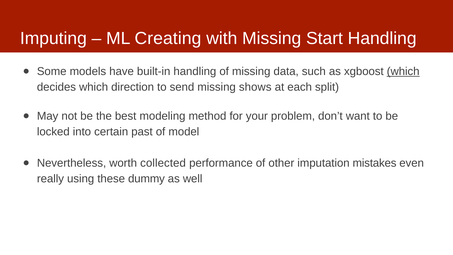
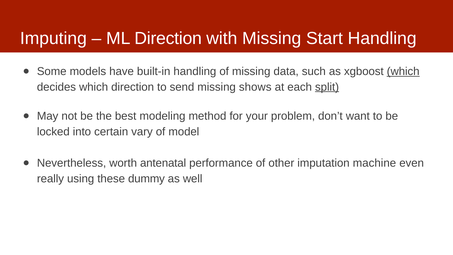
ML Creating: Creating -> Direction (168, 38)
split underline: none -> present (327, 87)
past: past -> vary (142, 132)
collected: collected -> antenatal (163, 163)
mistakes: mistakes -> machine (374, 163)
